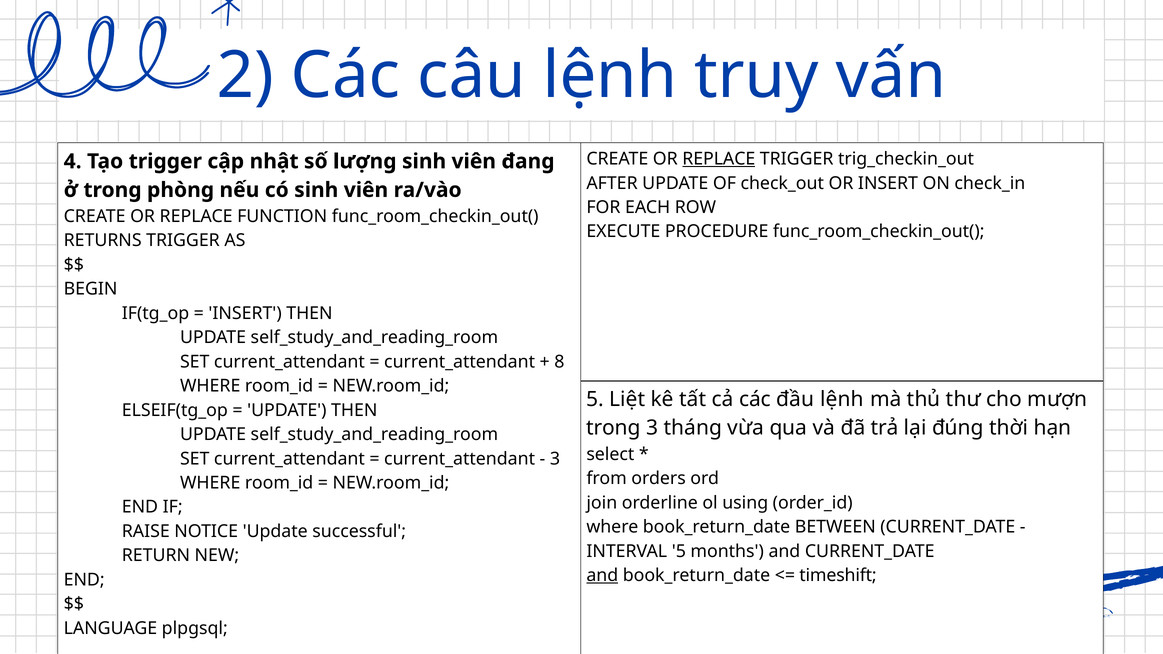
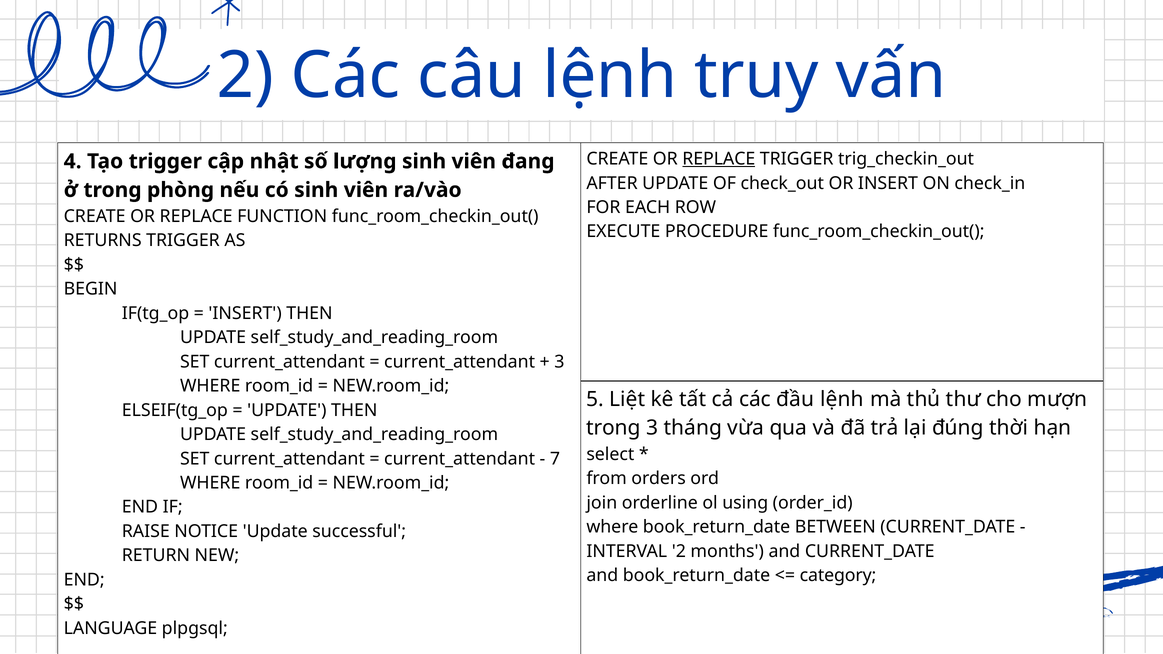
8: 8 -> 3 (559, 362)
3: 3 -> 7 (555, 459)
INTERVAL 5: 5 -> 2 (679, 551)
and underline: present -> none (602, 576)
timeshift: timeshift -> category (838, 576)
